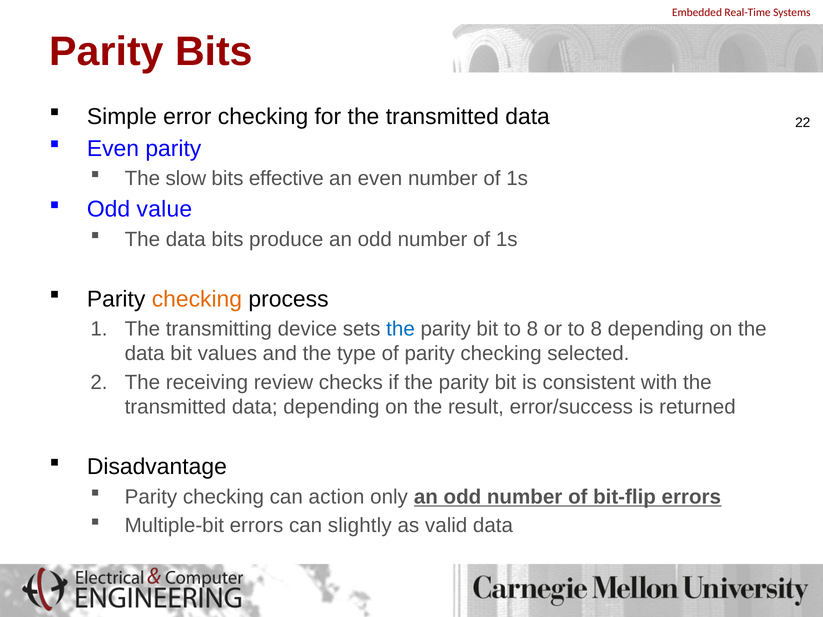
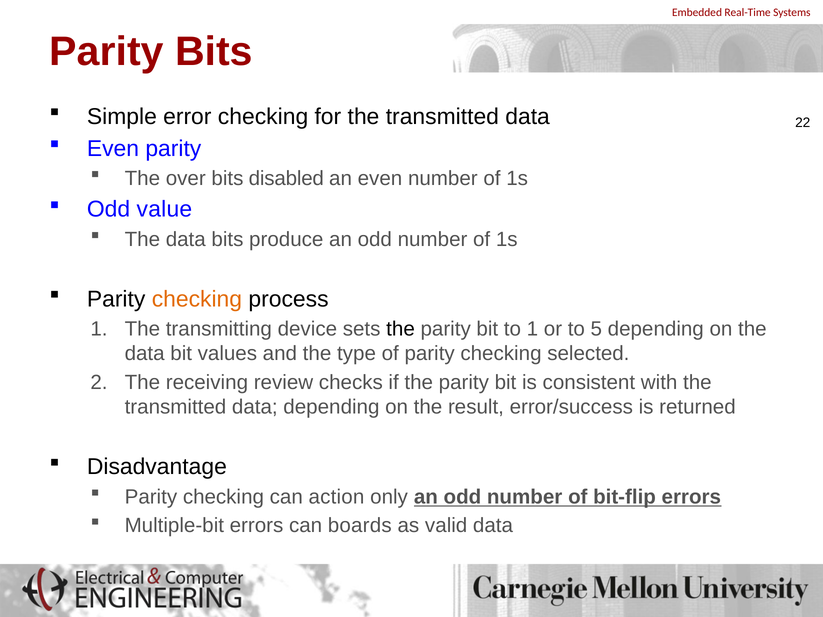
slow: slow -> over (186, 179)
effective: effective -> disabled (286, 179)
the colour: blue -> black (401, 329)
bit to 8: 8 -> 1 (532, 329)
or to 8: 8 -> 5 (596, 329)
slightly: slightly -> boards (360, 526)
